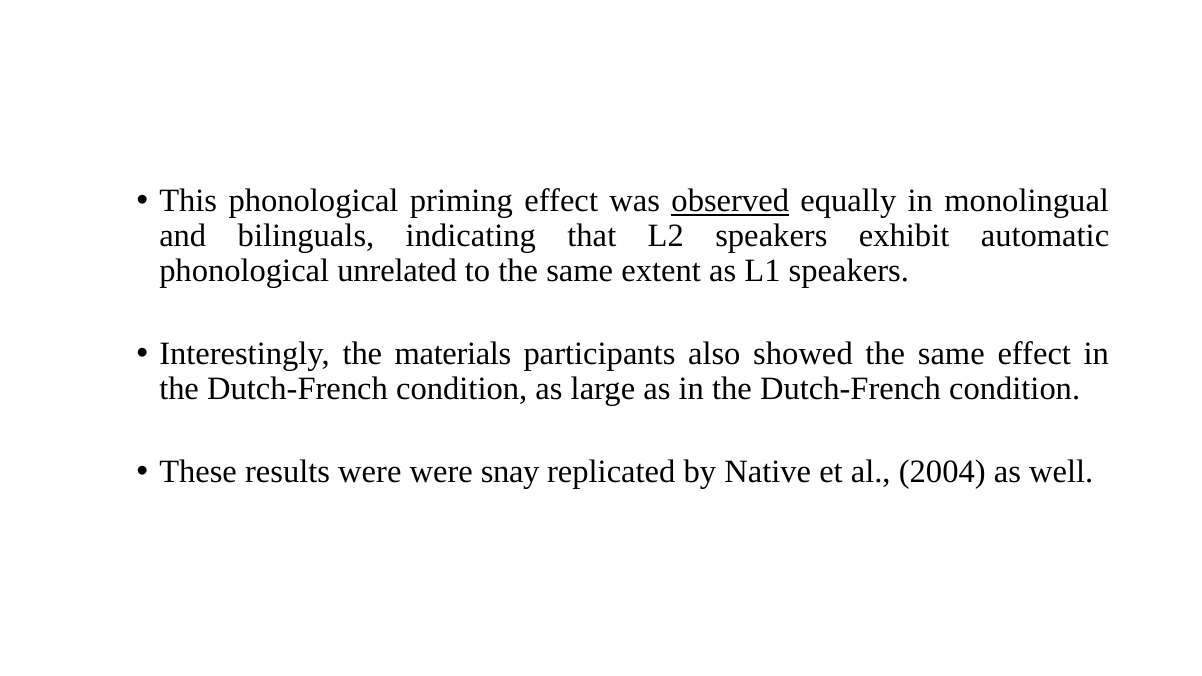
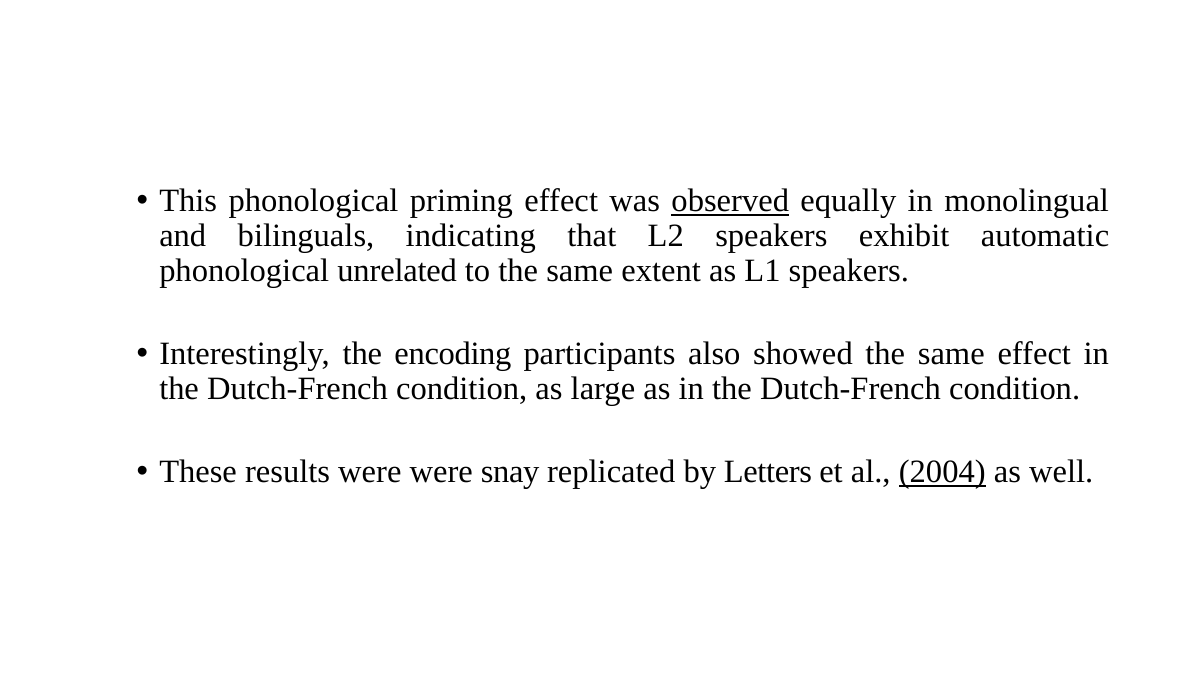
materials: materials -> encoding (453, 354)
Native: Native -> Letters (768, 472)
2004 underline: none -> present (942, 472)
